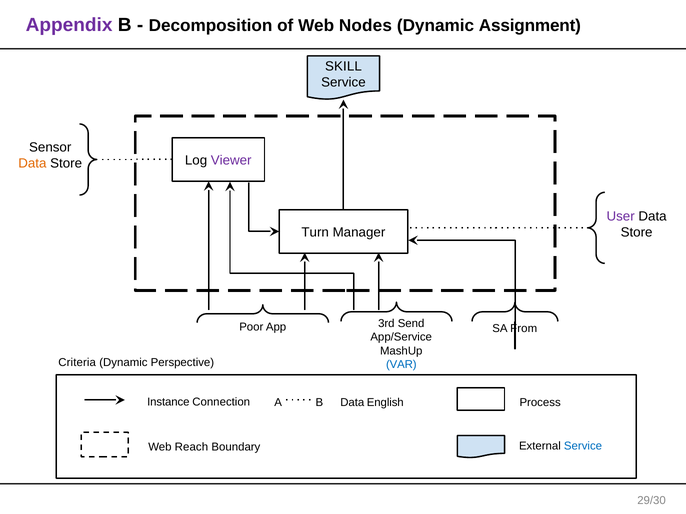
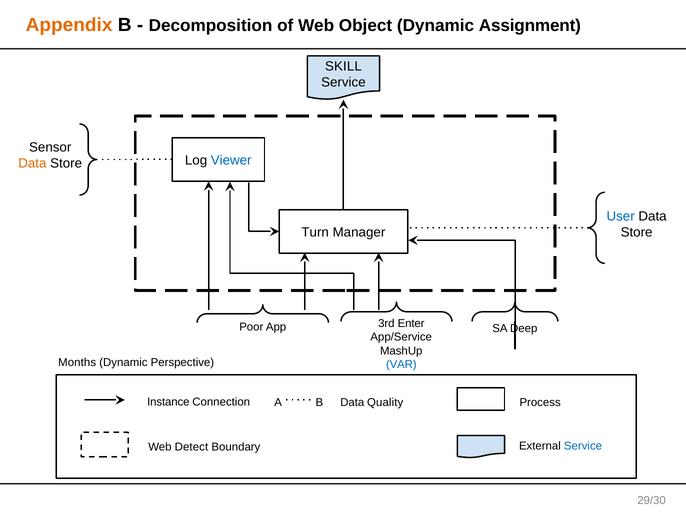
Appendix colour: purple -> orange (69, 25)
Nodes: Nodes -> Object (365, 25)
Viewer colour: purple -> blue (231, 161)
User colour: purple -> blue (621, 217)
Send: Send -> Enter (411, 324)
From: From -> Deep (524, 329)
Criteria: Criteria -> Months (77, 363)
English: English -> Quality (385, 403)
Reach: Reach -> Detect (191, 447)
